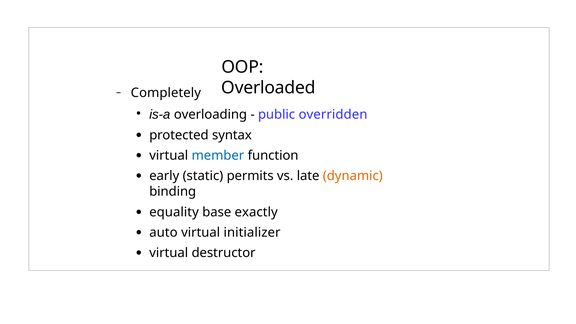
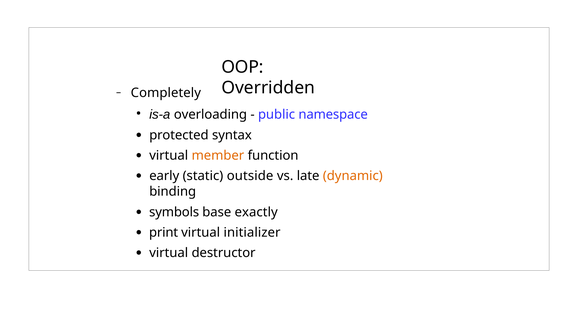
Overloaded: Overloaded -> Overridden (268, 88)
overridden: overridden -> namespace (333, 115)
member colour: blue -> orange (218, 156)
permits: permits -> outside (250, 176)
equality: equality -> symbols (174, 212)
auto: auto -> print (164, 232)
